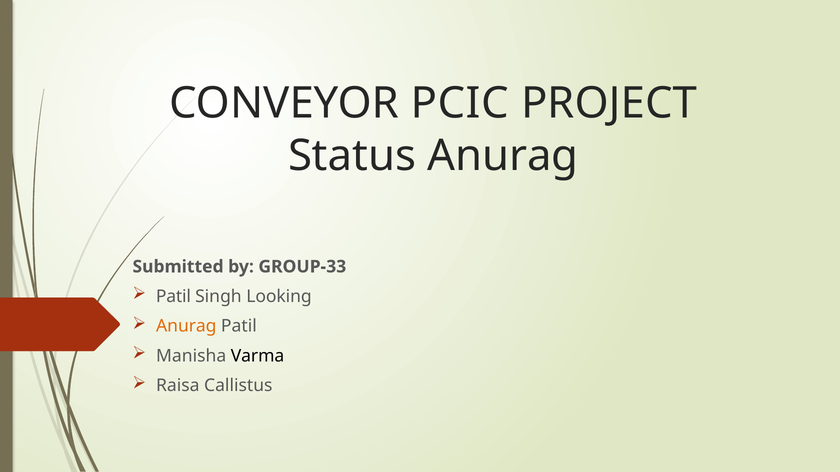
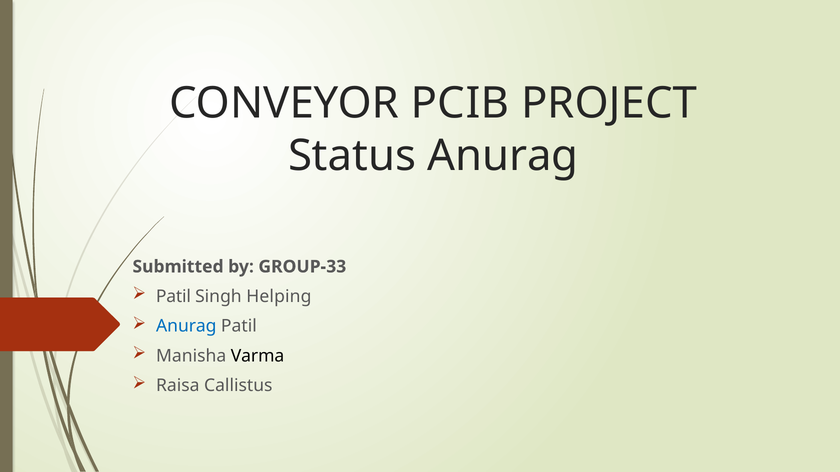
PCIC: PCIC -> PCIB (460, 104)
Looking: Looking -> Helping (279, 297)
Anurag colour: orange -> blue (186, 326)
